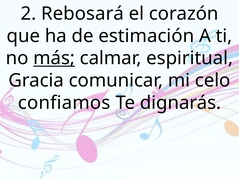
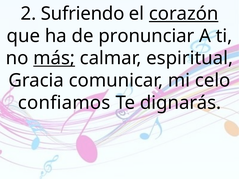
Rebosará: Rebosará -> Sufriendo (83, 14)
corazón underline: none -> present (184, 14)
estimación: estimación -> pronunciar (146, 36)
